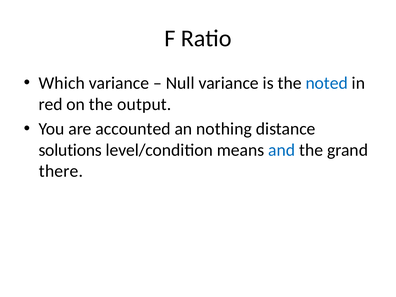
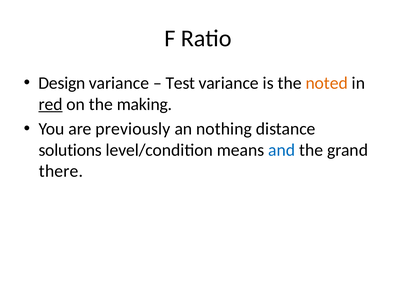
Which: Which -> Design (62, 83)
Null: Null -> Test (180, 83)
noted colour: blue -> orange (327, 83)
red underline: none -> present (51, 104)
output: output -> making (144, 104)
accounted: accounted -> previously (133, 129)
